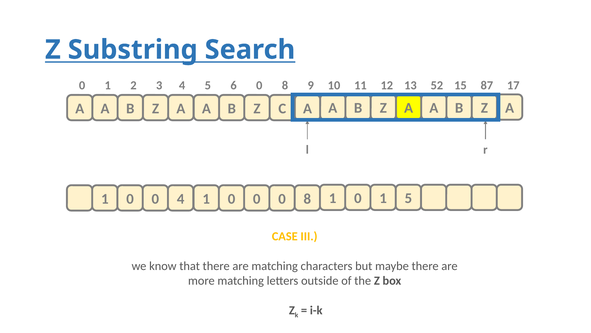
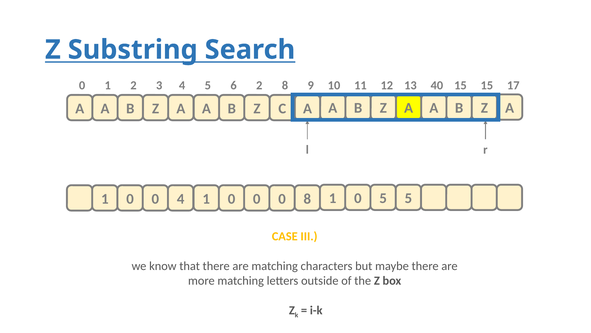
6 0: 0 -> 2 (259, 85)
52: 52 -> 40 (437, 85)
15 87: 87 -> 15 (487, 85)
1 0 1: 1 -> 5 (383, 198)
